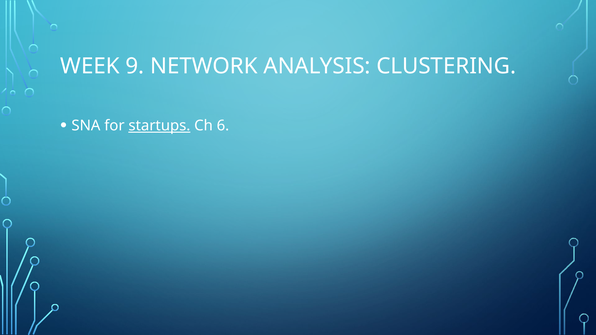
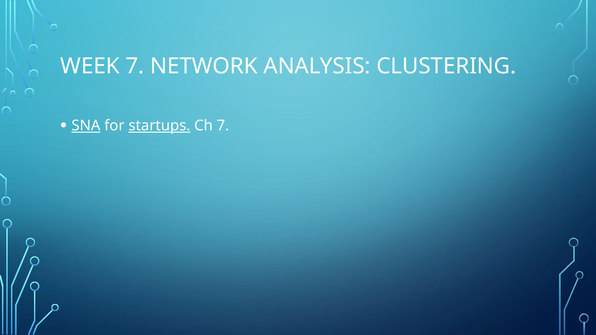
WEEK 9: 9 -> 7 (135, 66)
SNA underline: none -> present (86, 126)
Ch 6: 6 -> 7 (223, 126)
